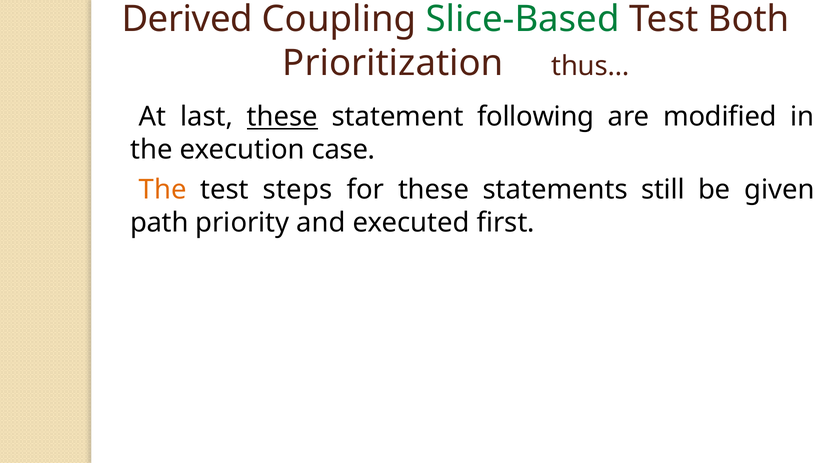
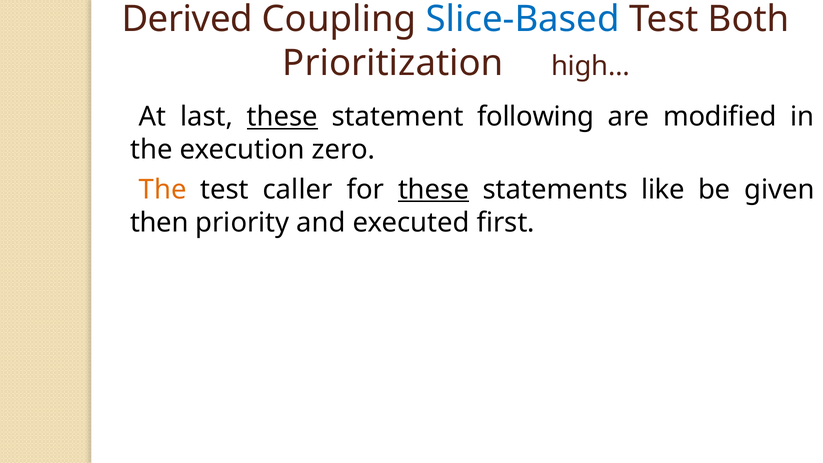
Slice-Based colour: green -> blue (523, 19)
thus…: thus… -> high… (591, 66)
case: case -> zero (343, 150)
steps: steps -> caller (298, 190)
these underline: none -> present (433, 190)
still: still -> like (663, 190)
path: path -> then (159, 222)
